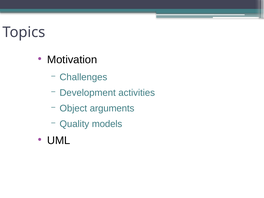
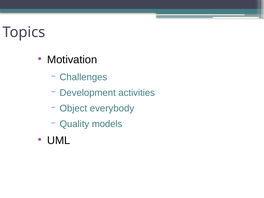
arguments: arguments -> everybody (112, 108)
